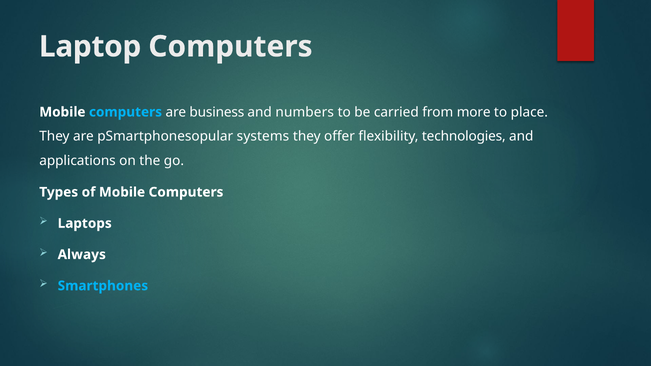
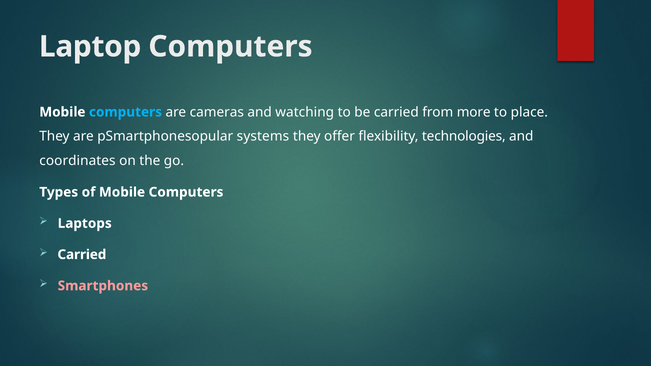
business: business -> cameras (217, 112)
numbers: numbers -> watching (305, 112)
applications: applications -> coordinates (77, 161)
Always: Always -> Carried (82, 255)
Smartphones colour: light blue -> pink (103, 286)
